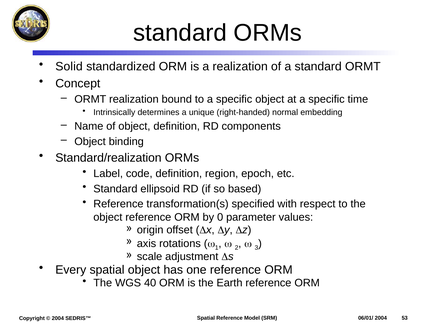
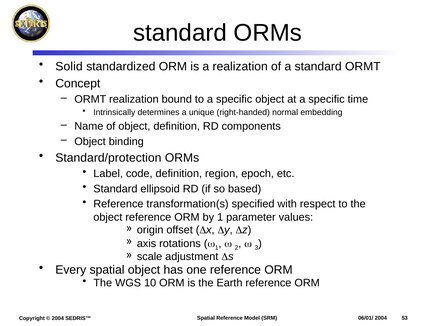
Standard/realization: Standard/realization -> Standard/protection (108, 158)
by 0: 0 -> 1 (220, 217)
40: 40 -> 10 (150, 283)
